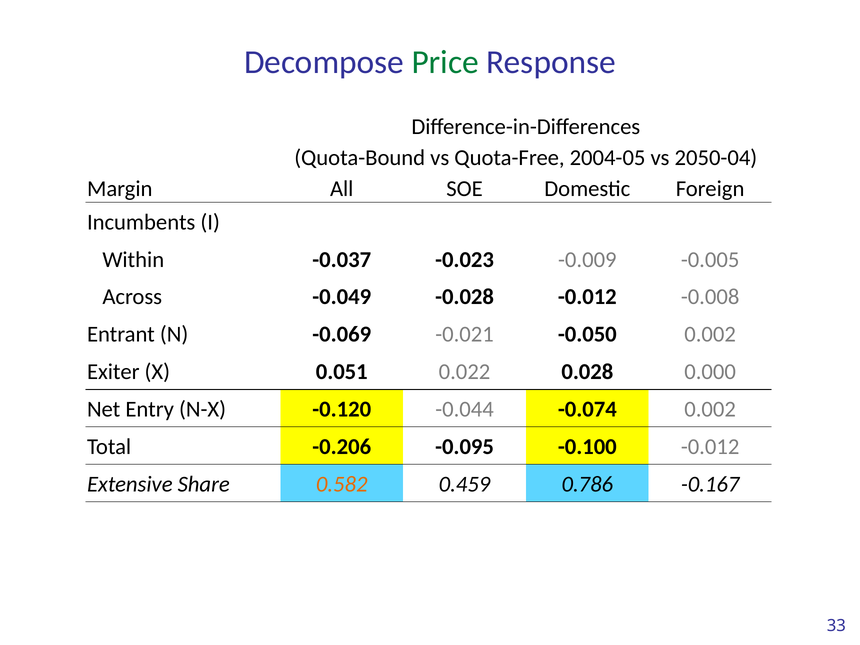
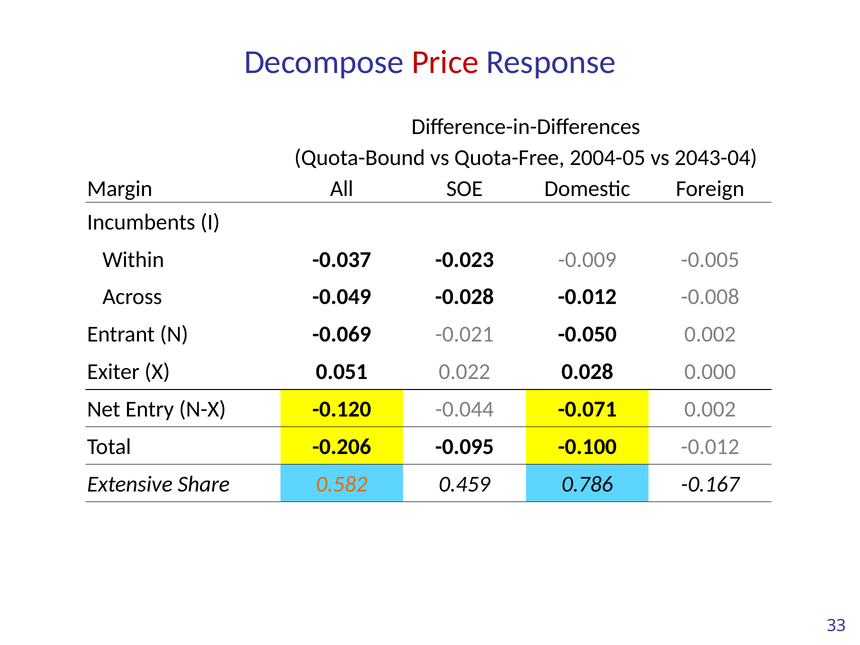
Price colour: green -> red (445, 62)
2050-04: 2050-04 -> 2043-04 (716, 158)
-0.074: -0.074 -> -0.071 (587, 409)
